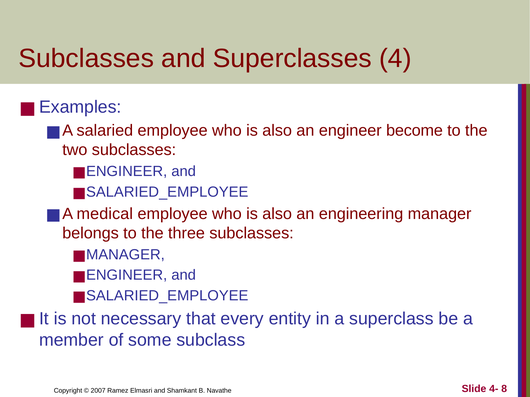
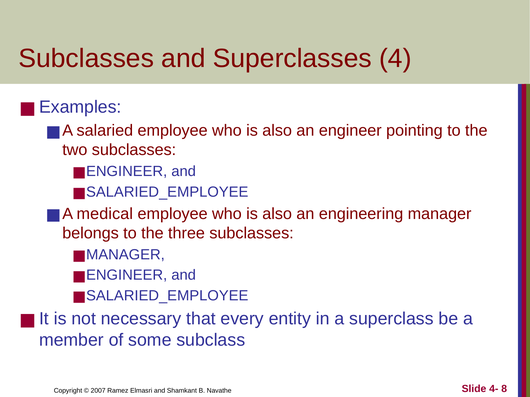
become: become -> pointing (414, 131)
